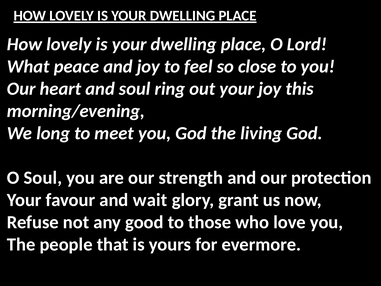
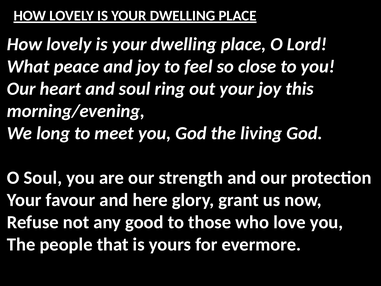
wait: wait -> here (150, 200)
